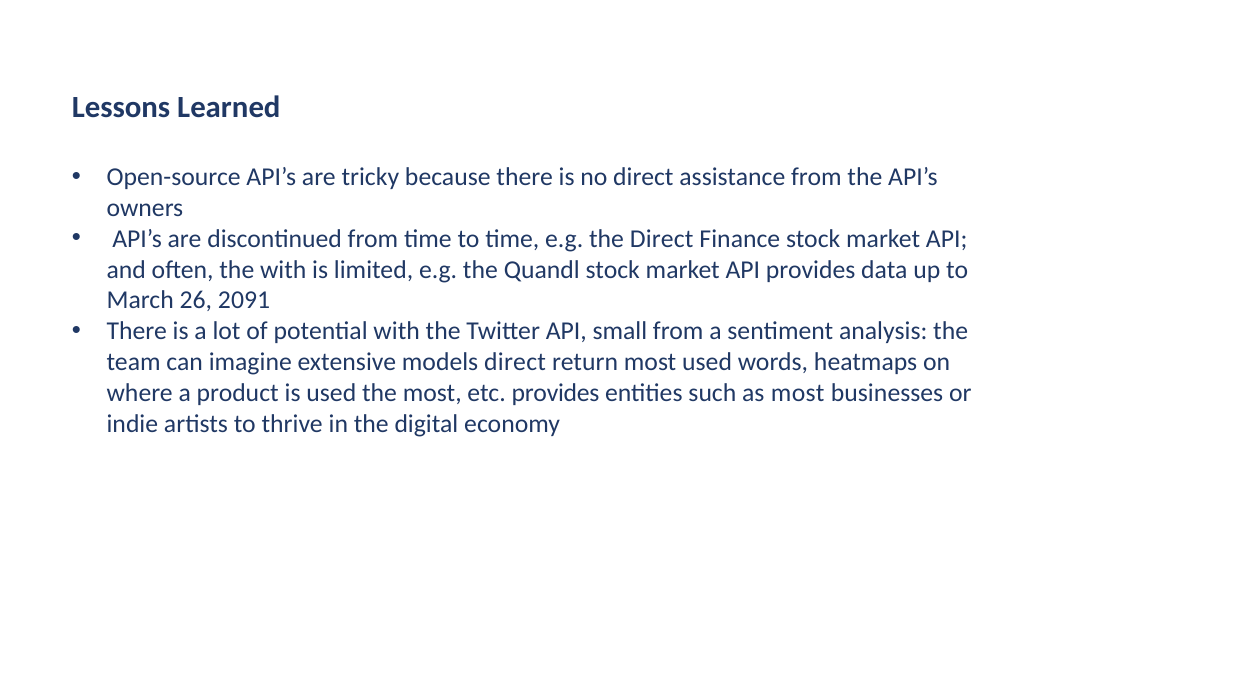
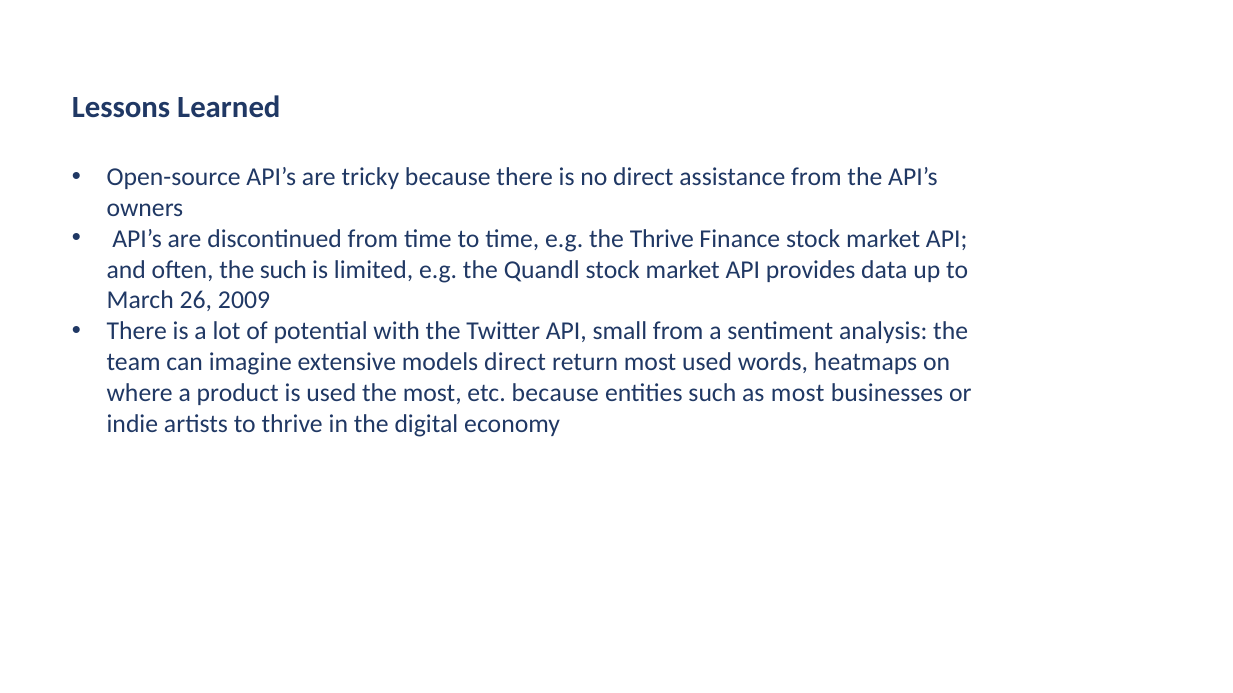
the Direct: Direct -> Thrive (662, 239)
the with: with -> such (283, 270)
2091: 2091 -> 2009 (244, 301)
etc provides: provides -> because (555, 393)
